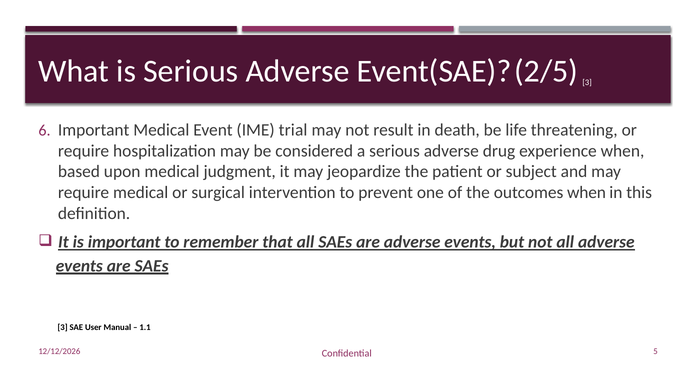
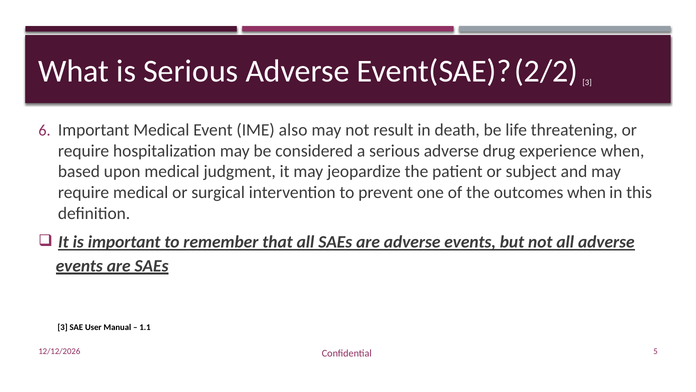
2/5: 2/5 -> 2/2 (546, 71)
trial: trial -> also (293, 130)
